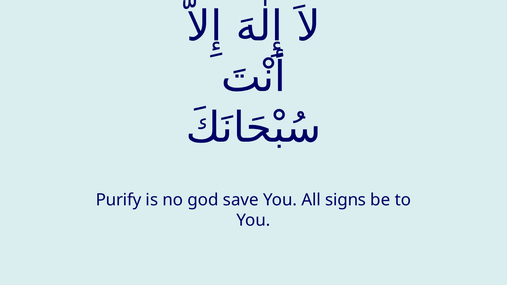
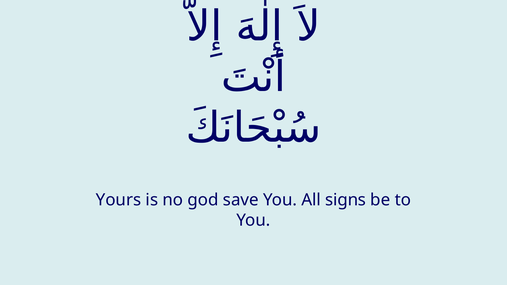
Purify: Purify -> Yours (118, 200)
